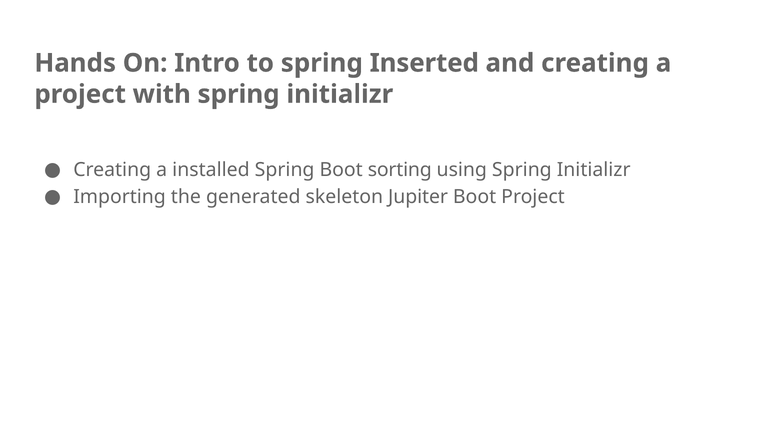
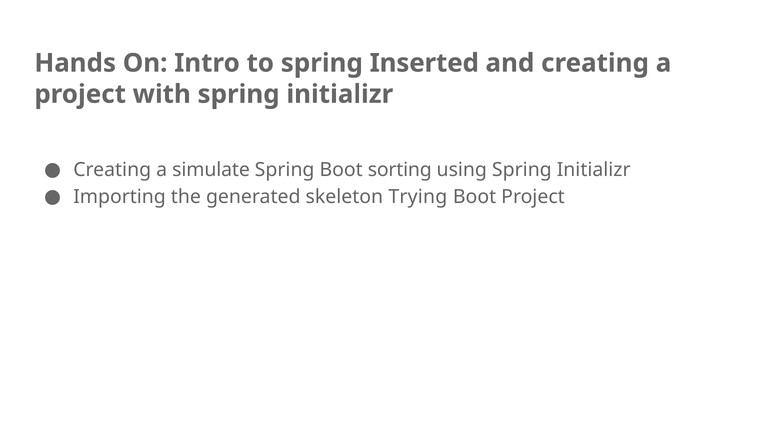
installed: installed -> simulate (211, 170)
Jupiter: Jupiter -> Trying (418, 197)
